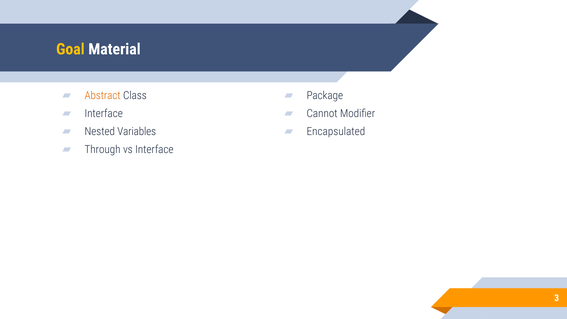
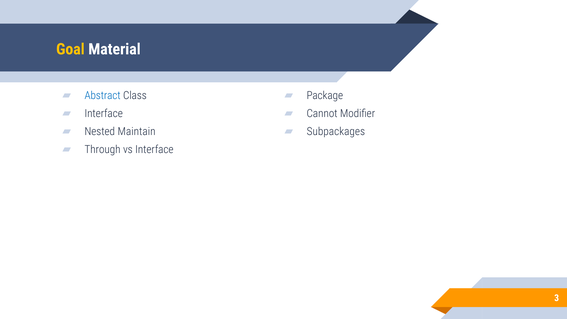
Abstract colour: orange -> blue (103, 96)
Variables: Variables -> Maintain (137, 132)
Encapsulated: Encapsulated -> Subpackages (336, 132)
